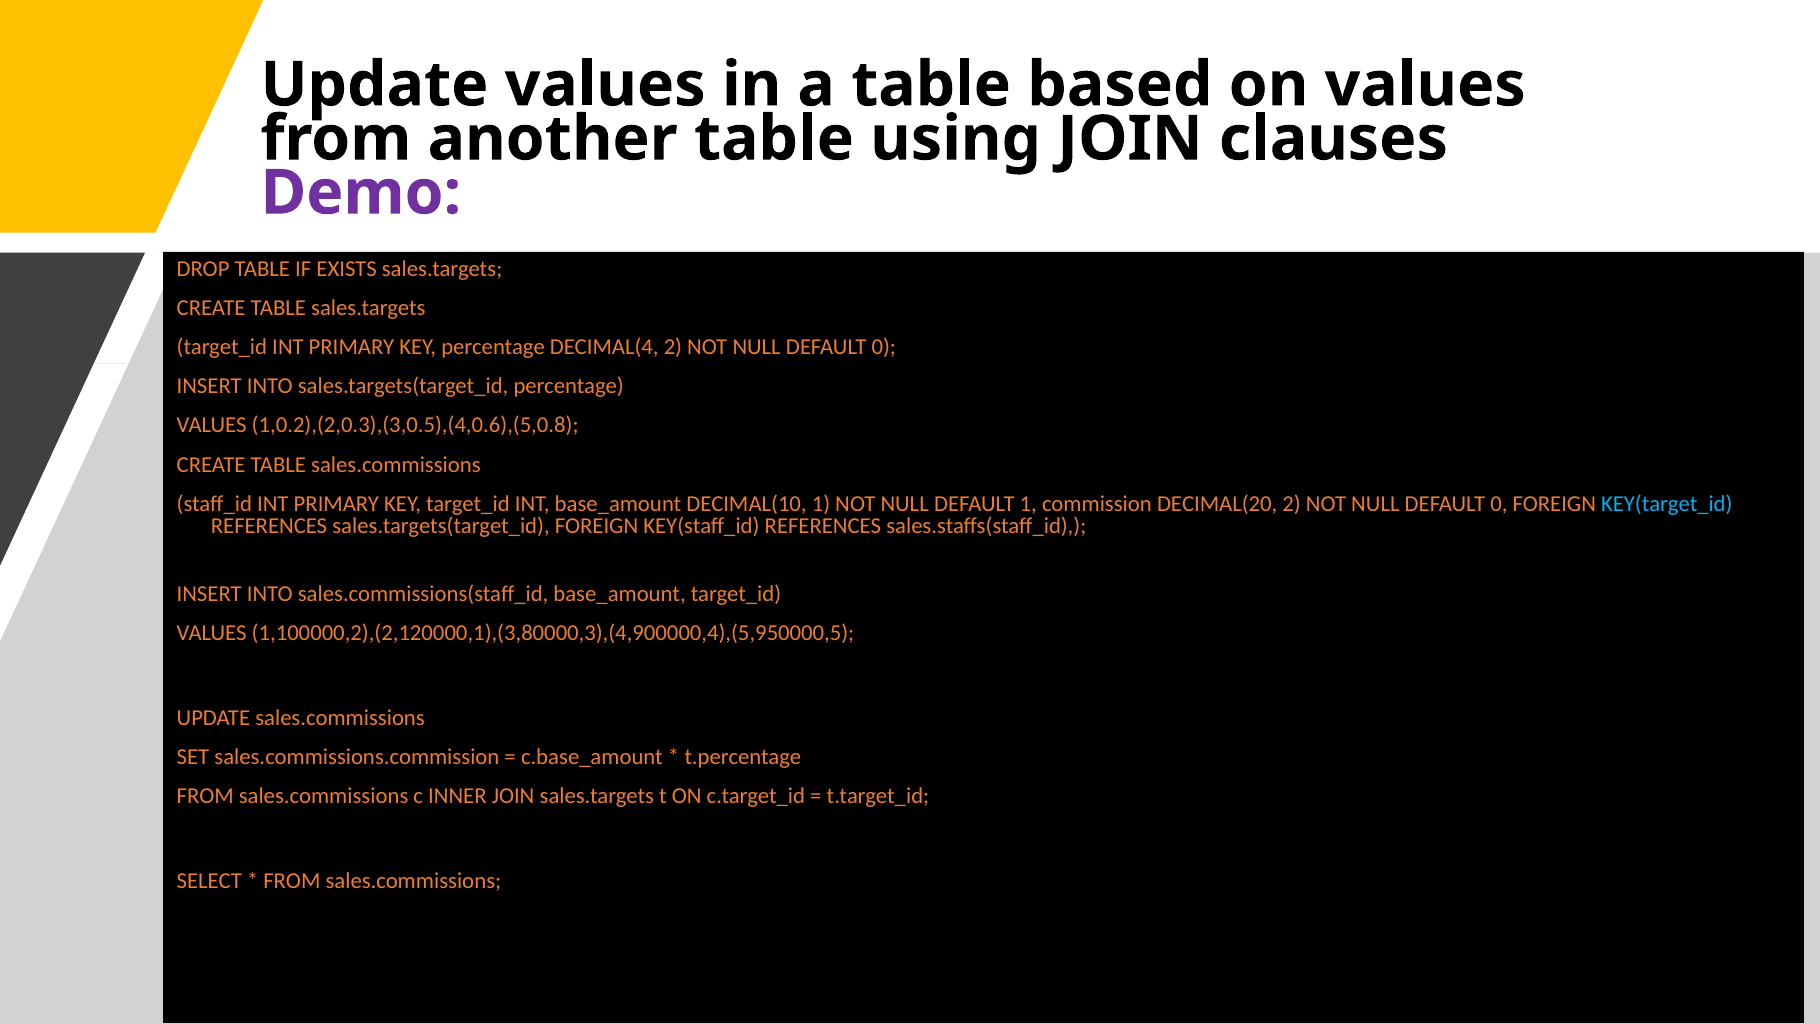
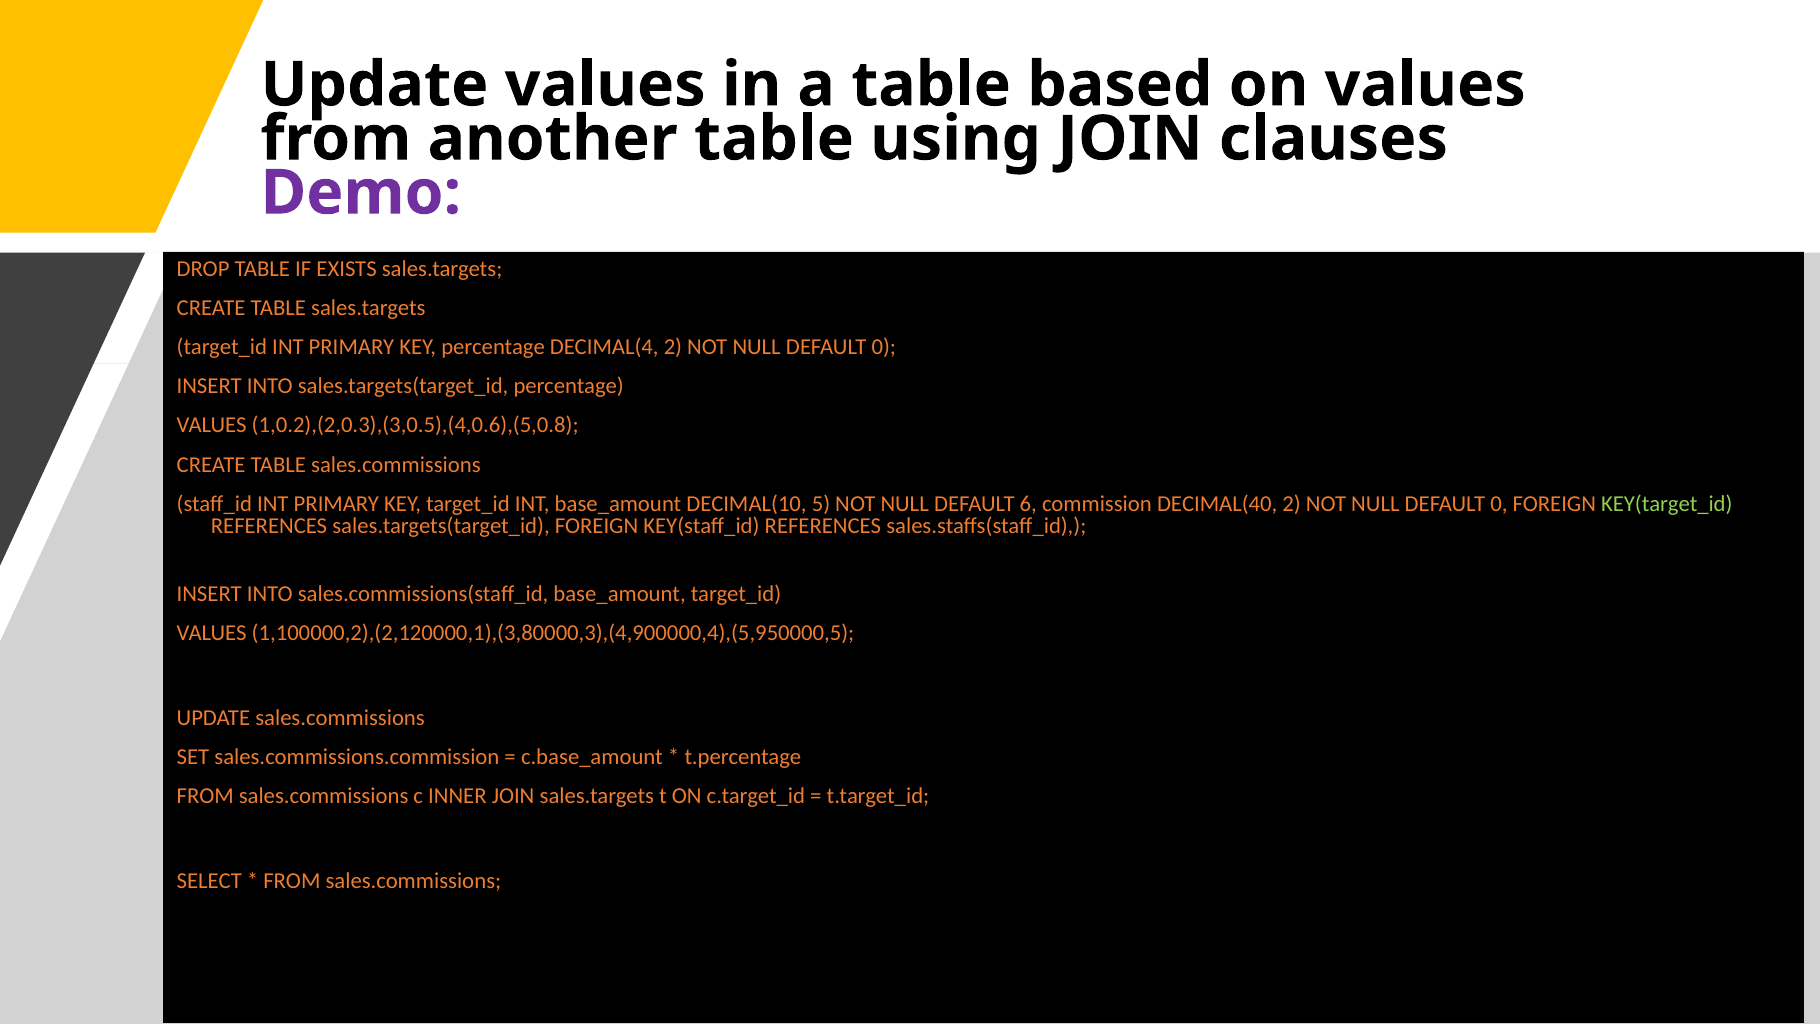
DECIMAL(10 1: 1 -> 5 (821, 504)
DEFAULT 1: 1 -> 6 (1028, 504)
DECIMAL(20: DECIMAL(20 -> DECIMAL(40 (1217, 504)
KEY(target_id colour: light blue -> light green (1667, 504)
